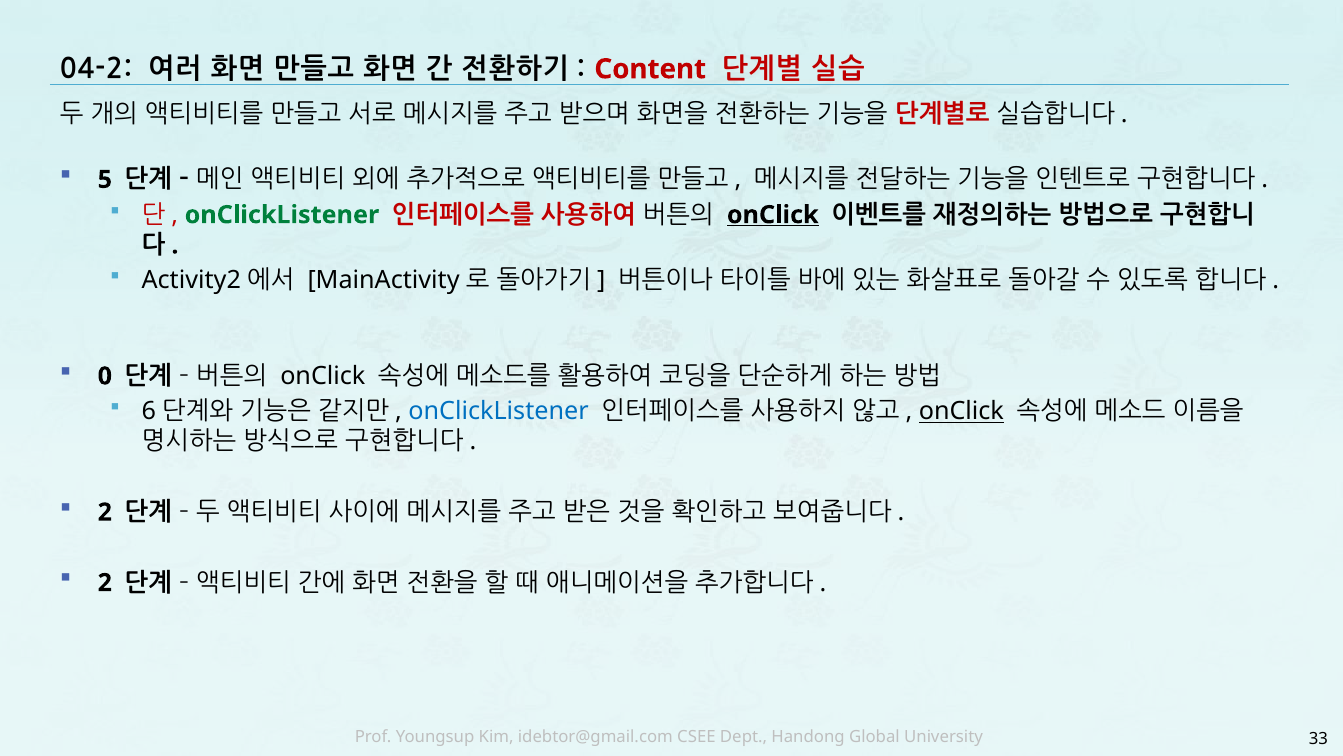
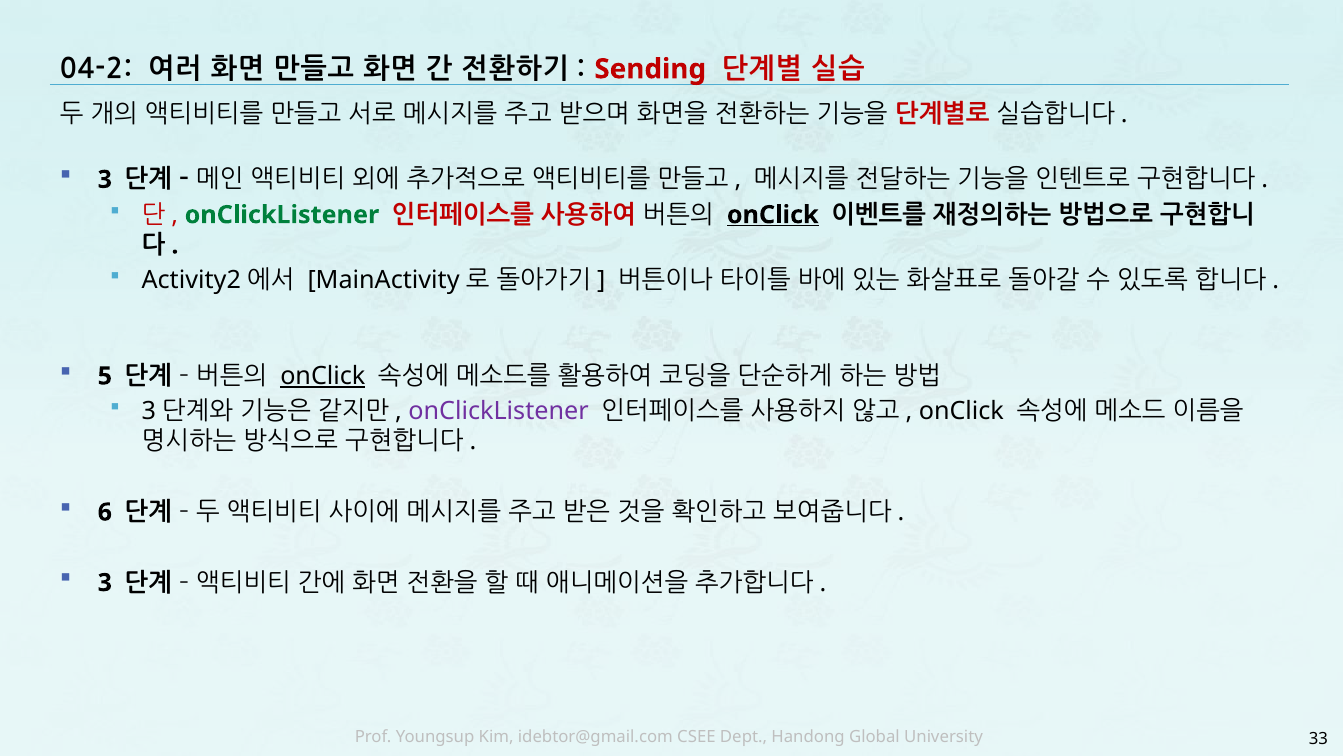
Content: Content -> Sending (650, 69)
5: 5 -> 3 (105, 179)
0: 0 -> 5 (105, 376)
onClick underline: none -> present (323, 376)
6: 6 -> 3 (149, 411)
onClickListener colour: blue -> purple (499, 411)
onClick underline: present -> none (961, 411)
2: 2 -> 6 (105, 512)
2: 2 -> 3 (105, 582)
